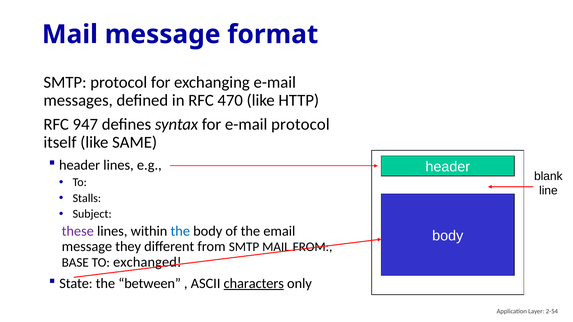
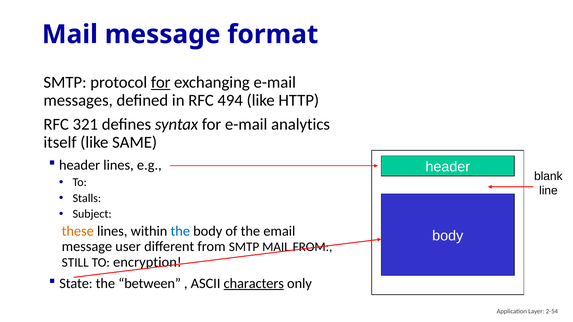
for underline: none -> present (161, 82)
470: 470 -> 494 (230, 100)
947: 947 -> 321 (85, 124)
e-mail protocol: protocol -> analytics (301, 124)
these colour: purple -> orange (78, 231)
they: they -> user (128, 247)
BASE: BASE -> STILL (75, 263)
exchanged: exchanged -> encryption (147, 262)
